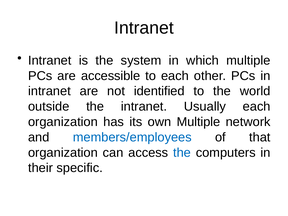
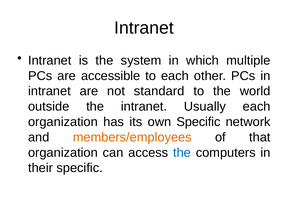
identified: identified -> standard (159, 91)
own Multiple: Multiple -> Specific (198, 122)
members/employees colour: blue -> orange (132, 137)
